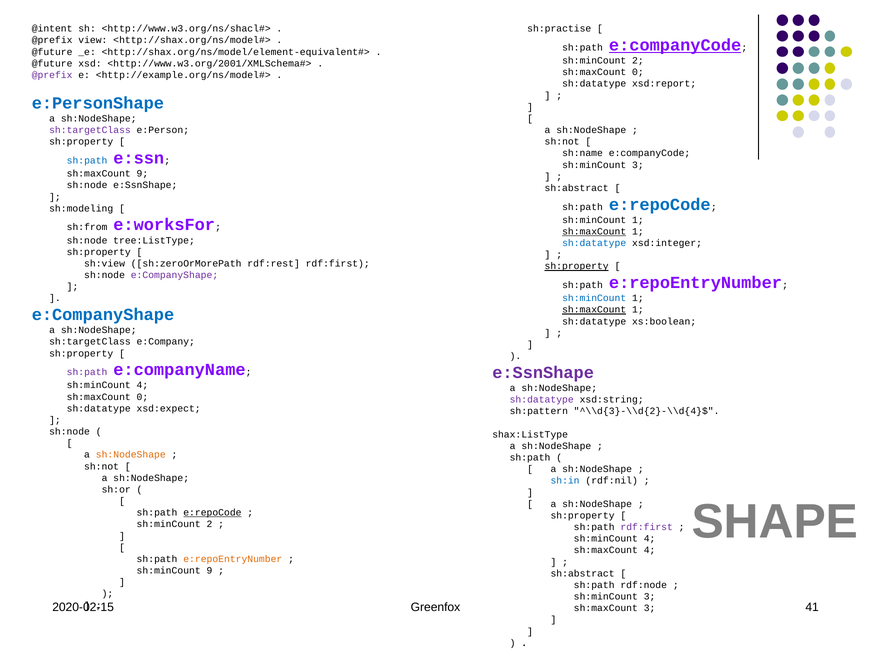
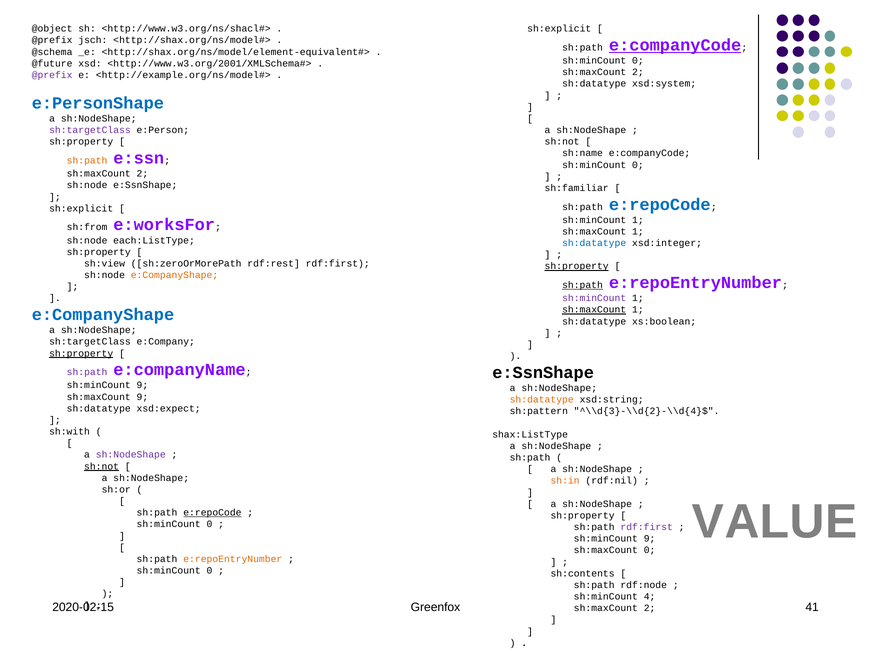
@intent: @intent -> @object (52, 29)
sh:practise: sh:practise -> sh:explicit (559, 29)
view: view -> jsch (93, 40)
@future: @future -> @schema (52, 52)
2: 2 -> 0 (638, 61)
0: 0 -> 2 (638, 72)
xsd:report: xsd:report -> xsd:system (664, 84)
sh:path colour: blue -> orange (87, 161)
3: 3 -> 0 (638, 165)
9: 9 -> 2 (142, 174)
sh:abstract: sh:abstract -> sh:familiar (577, 188)
sh:modeling: sh:modeling -> sh:explicit (81, 208)
sh:maxCount underline: present -> none (594, 232)
tree:ListType: tree:ListType -> each:ListType (154, 240)
e:CompanyShape colour: purple -> orange (174, 275)
sh:path underline: none -> present (583, 285)
sh:minCount colour: blue -> purple (594, 298)
sh:property underline: none -> present (81, 353)
e:SsnShape colour: purple -> black (543, 373)
4: 4 -> 9 (142, 385)
0: 0 -> 9 (142, 397)
sh:datatype colour: purple -> orange (542, 400)
sh:node: sh:node -> sh:with (70, 432)
sh:NodeShape colour: orange -> purple (131, 455)
sh:not underline: none -> present (102, 467)
sh:in colour: blue -> orange (565, 481)
SHAPE: SHAPE -> VALUE (775, 522)
2: 2 -> 0 (209, 524)
4: 4 -> 9 (650, 539)
sh:maxCount 4: 4 -> 0 (650, 550)
9: 9 -> 0 (209, 571)
sh:abstract: sh:abstract -> sh:contents (583, 574)
3: 3 -> 4 (650, 597)
3: 3 -> 2 (650, 608)
